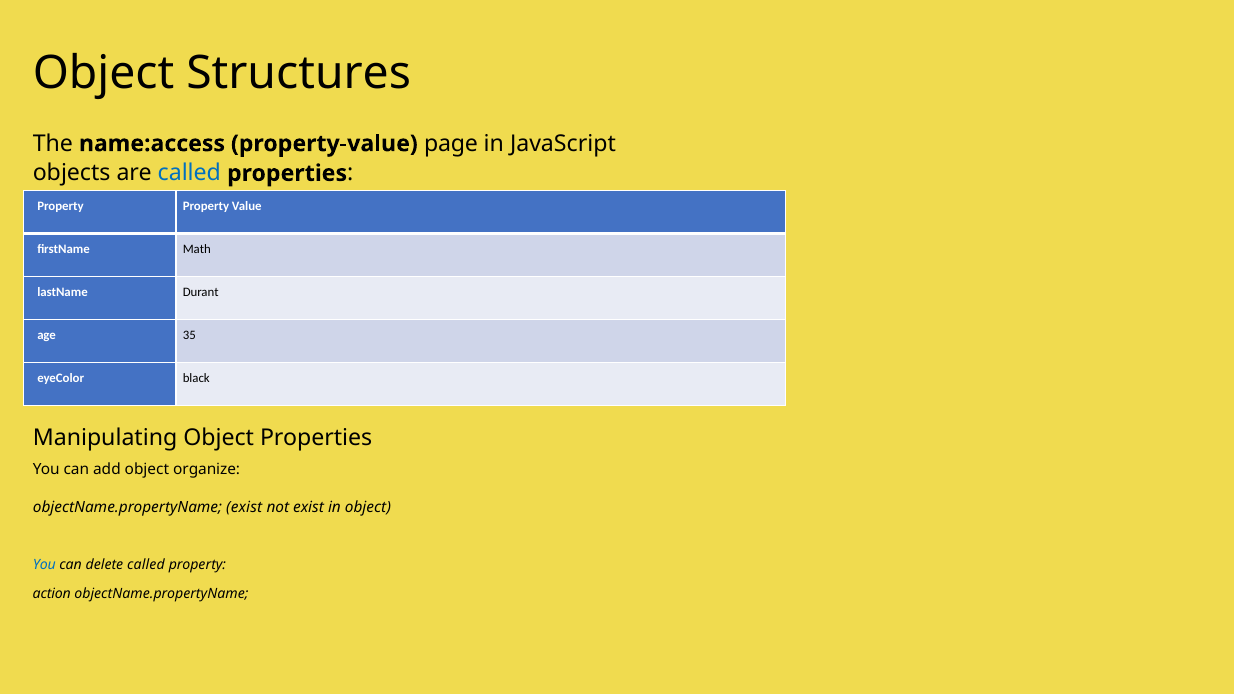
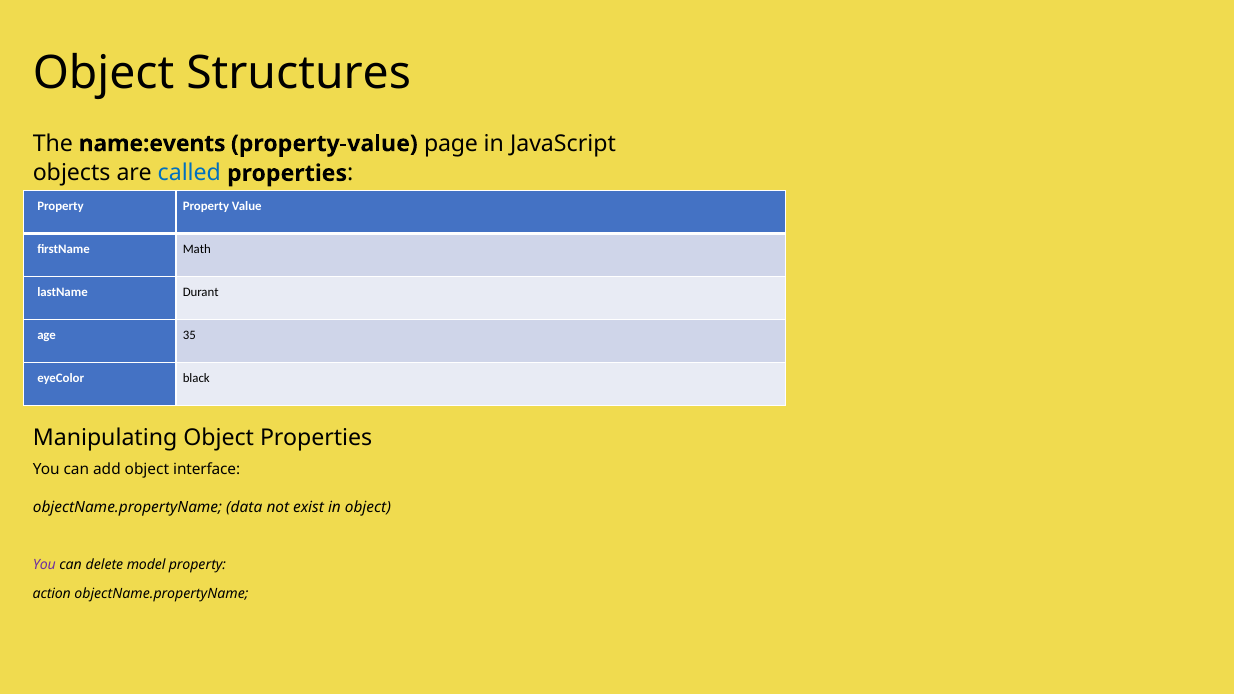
name:access: name:access -> name:events (152, 144)
organize: organize -> interface (207, 470)
objectName.propertyName exist: exist -> data (244, 508)
You colour: blue -> purple (44, 565)
delete called: called -> model (146, 565)
